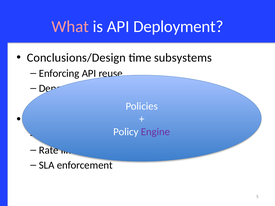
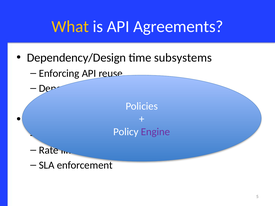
What colour: pink -> yellow (70, 27)
Deployment: Deployment -> Agreements (178, 27)
Conclusions/Design: Conclusions/Design -> Dependency/Design (76, 58)
